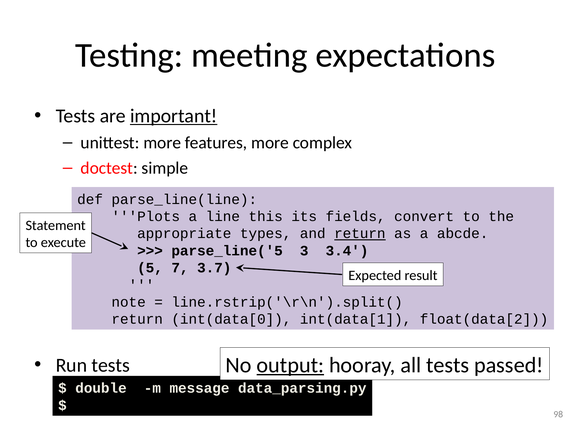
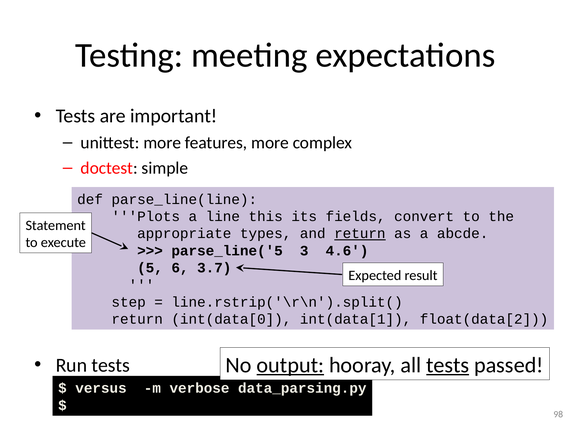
important underline: present -> none (174, 116)
3.4: 3.4 -> 4.6 (347, 251)
7: 7 -> 6 (180, 268)
note: note -> step (129, 302)
tests underline: none -> present (448, 365)
double: double -> versus (101, 388)
message: message -> verbose (199, 388)
